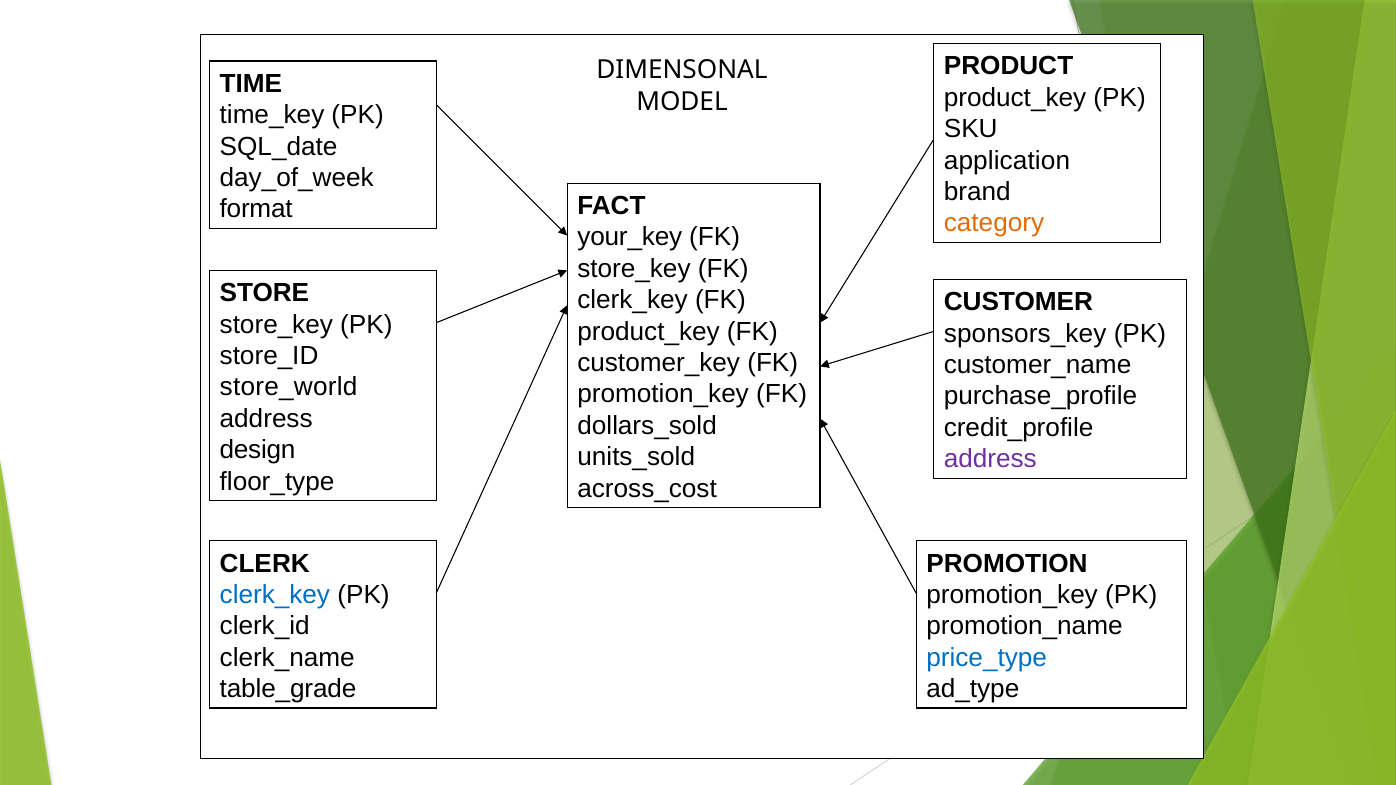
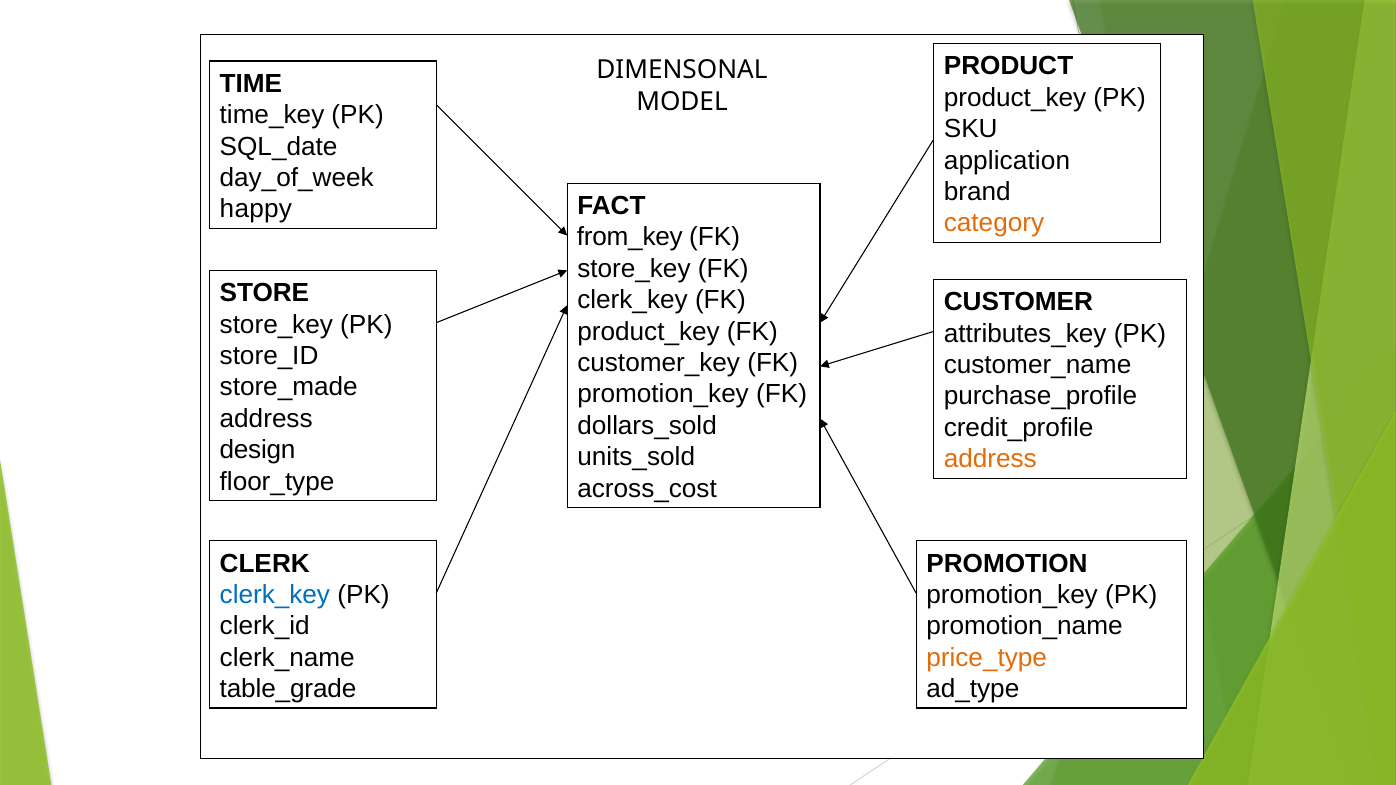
format: format -> happy (256, 209)
your_key: your_key -> from_key (630, 237)
sponsors_key: sponsors_key -> attributes_key (1025, 334)
store_world: store_world -> store_made (289, 387)
address colour: purple -> orange (990, 459)
price_type colour: blue -> orange (987, 658)
